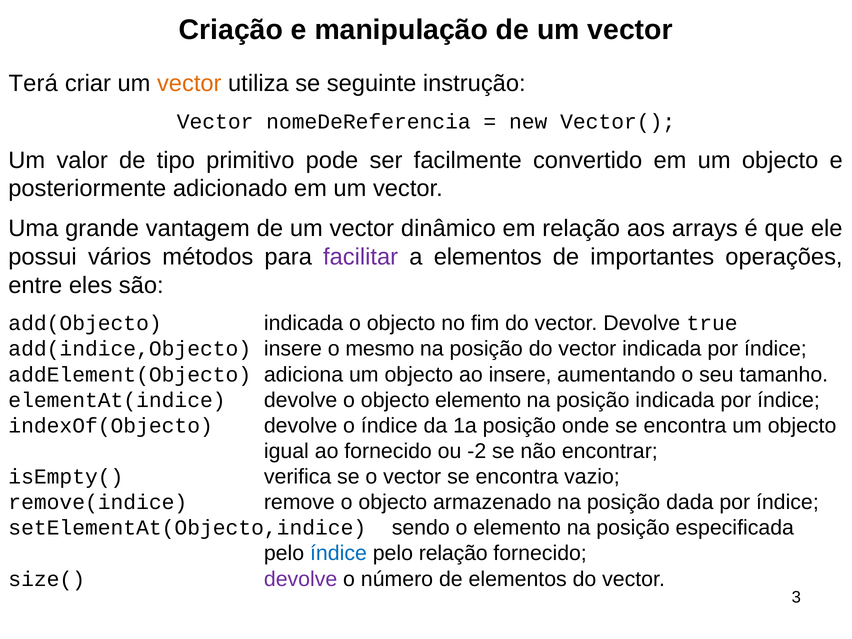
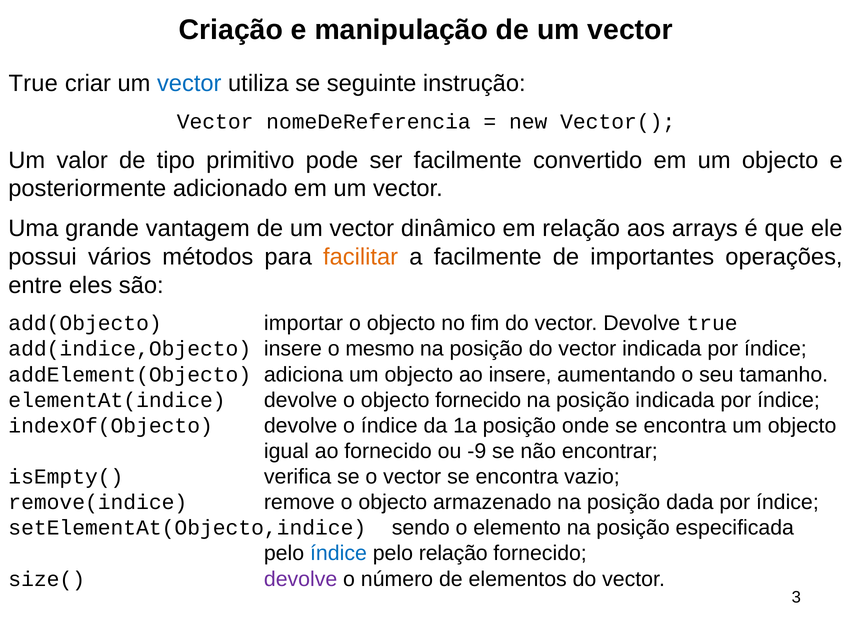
Terá: Terá -> True (33, 84)
vector colour: orange -> blue (189, 84)
facilitar colour: purple -> orange (361, 257)
a elementos: elementos -> facilmente (488, 257)
add(Objecto indicada: indicada -> importar (304, 323)
objecto elemento: elemento -> fornecido (478, 400)
-2: -2 -> -9 (477, 451)
